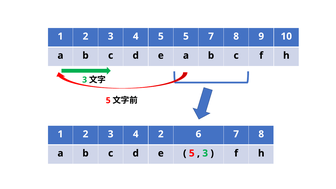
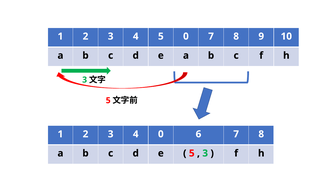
5 5: 5 -> 0 (186, 36)
4 2: 2 -> 0 (161, 134)
